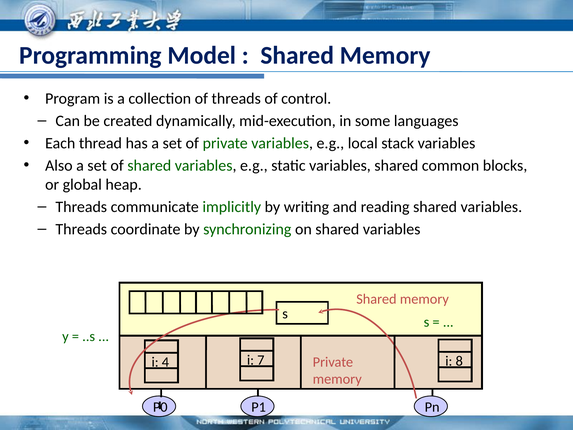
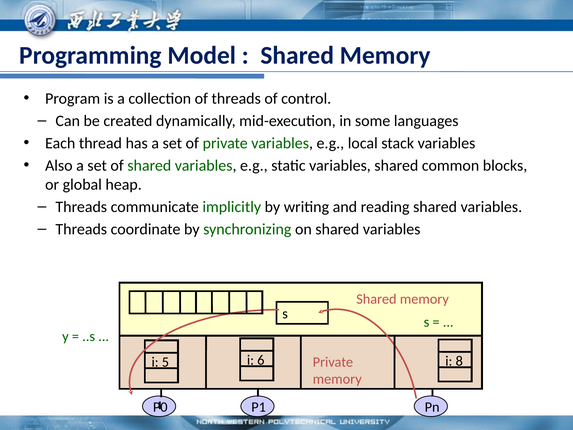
4: 4 -> 5 (165, 362)
7: 7 -> 6 (261, 360)
